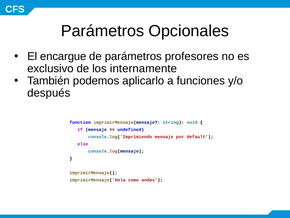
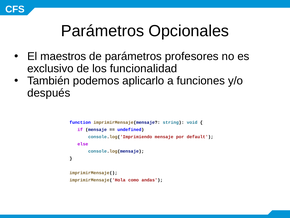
encargue: encargue -> maestros (63, 56)
internamente: internamente -> funcionalidad (144, 68)
